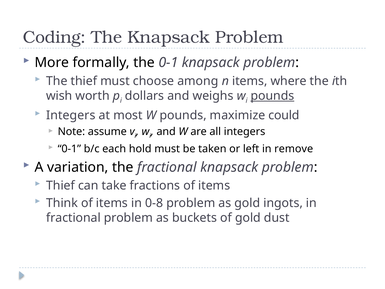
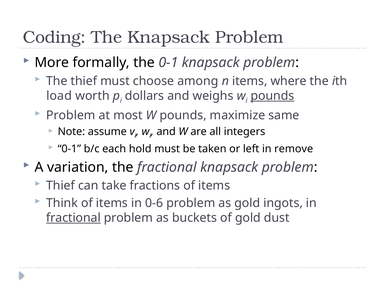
wish: wish -> load (59, 96)
Integers: Integers -> Problem (71, 115)
could: could -> same (284, 115)
0-8: 0-8 -> 0-6 (154, 203)
fractional underline: none -> present (73, 218)
